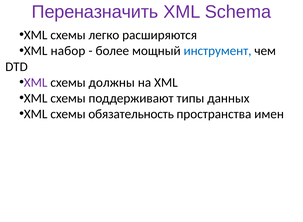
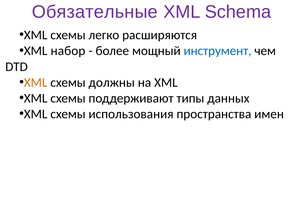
Переназначить: Переназначить -> Обязательные (95, 12)
XML colour: purple -> orange (36, 82)
обязательность: обязательность -> использования (131, 114)
